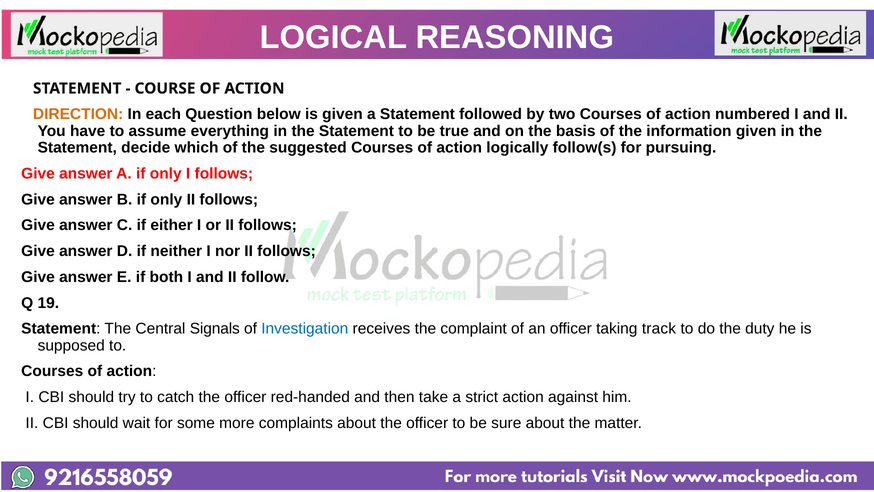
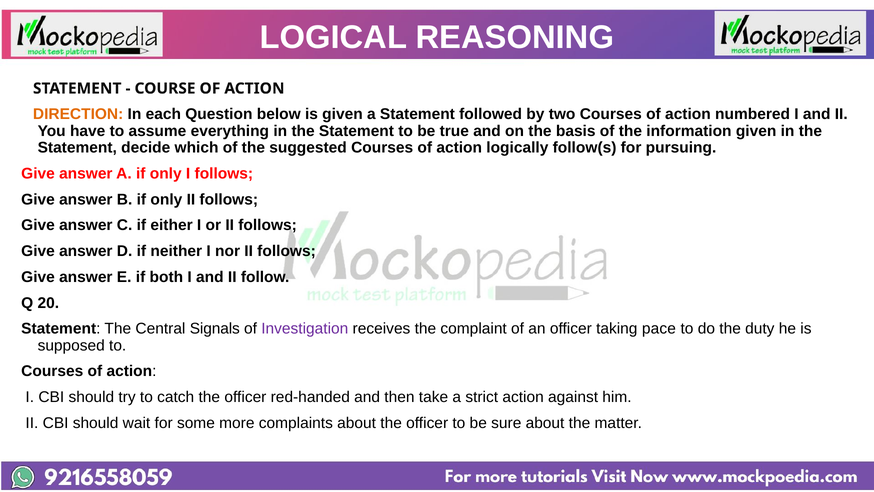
19: 19 -> 20 (48, 303)
Investigation colour: blue -> purple (305, 328)
track: track -> pace (659, 328)
